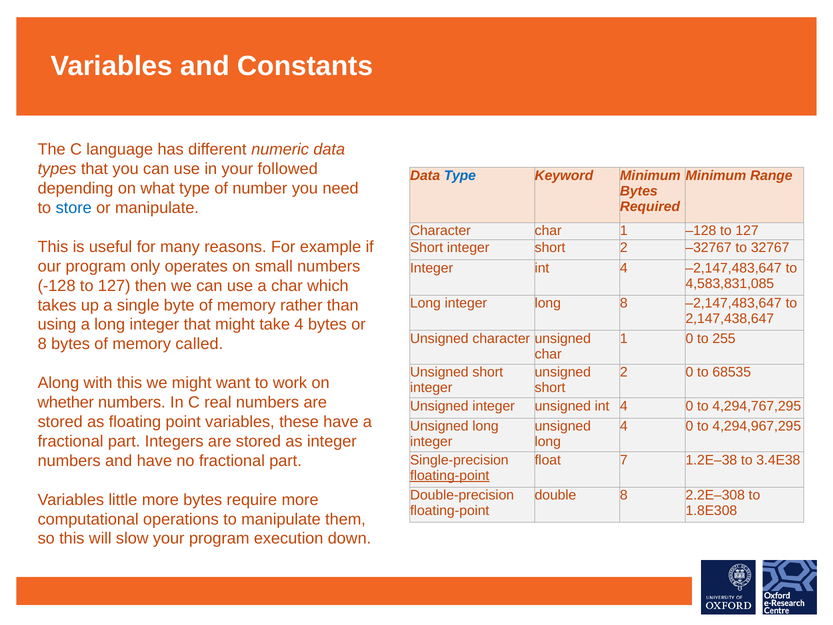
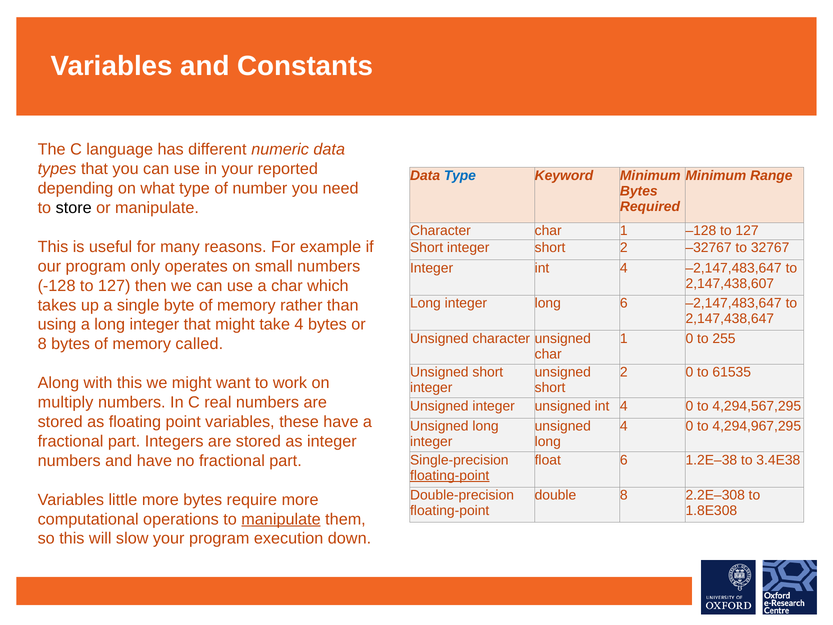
followed: followed -> reported (288, 169)
store colour: blue -> black (74, 208)
4,583,831,085: 4,583,831,085 -> 2,147,438,607 (730, 283)
long 8: 8 -> 6 (624, 303)
68535: 68535 -> 61535 (732, 372)
whether: whether -> multiply (66, 402)
4,294,767,295: 4,294,767,295 -> 4,294,567,295 (757, 406)
float 7: 7 -> 6 (624, 460)
manipulate underline: none -> present (281, 519)
